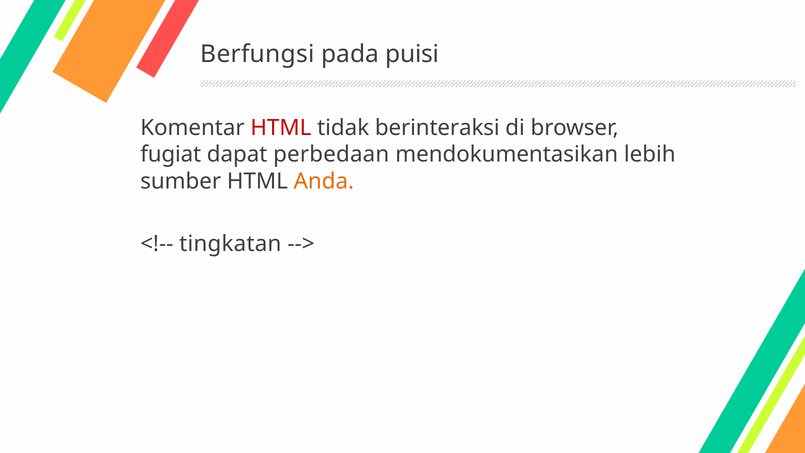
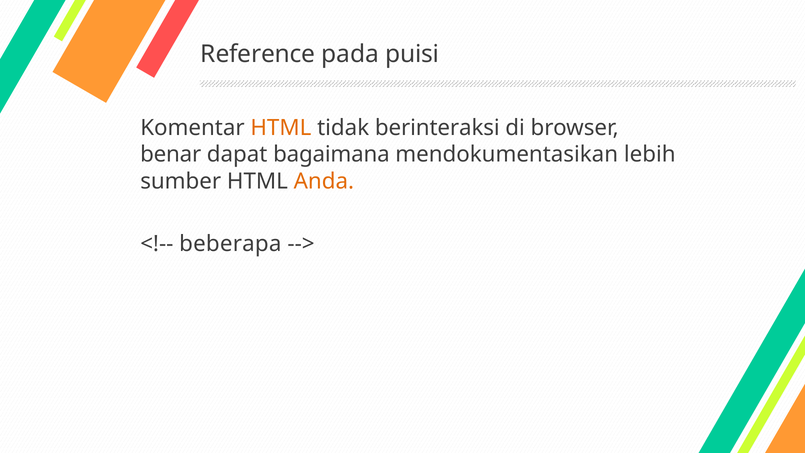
Berfungsi: Berfungsi -> Reference (258, 54)
HTML colour: red -> orange (281, 128)
fugiat: fugiat -> benar (171, 155)
perbedaan: perbedaan -> bagaimana (331, 155)
tingkatan: tingkatan -> beberapa (230, 244)
